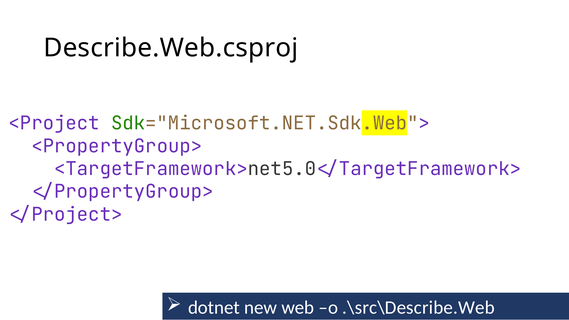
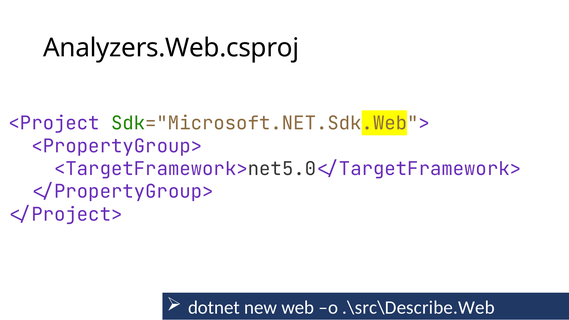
Describe.Web.csproj: Describe.Web.csproj -> Analyzers.Web.csproj (171, 48)
